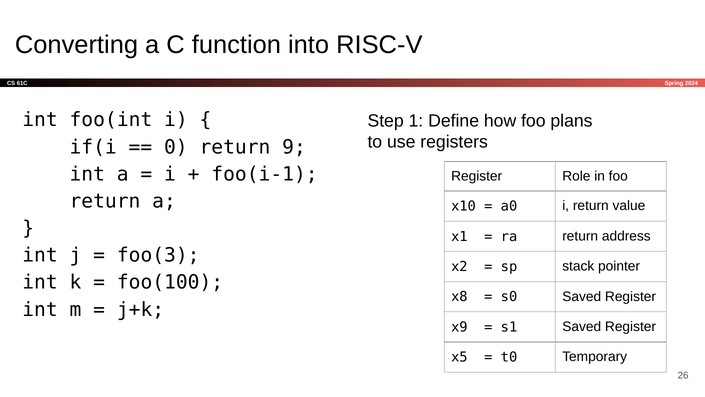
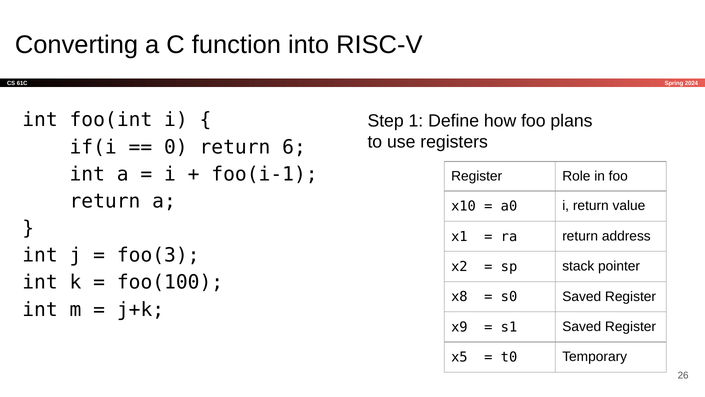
9: 9 -> 6 (294, 147)
